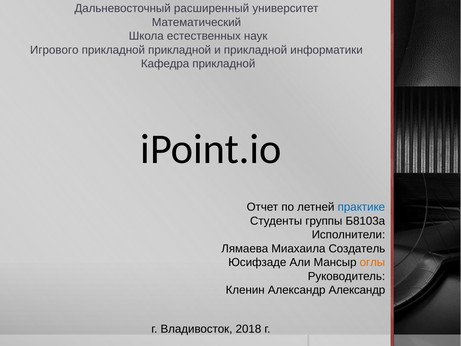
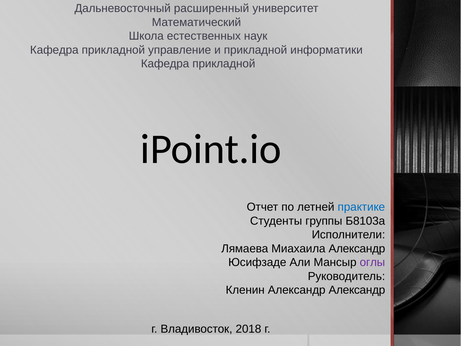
Игрового: Игрового -> Кафедра (54, 50)
прикладной прикладной: прикладной -> управление (180, 50)
Миахаила Создатель: Создатель -> Александр (357, 248)
оглы colour: orange -> purple (372, 262)
